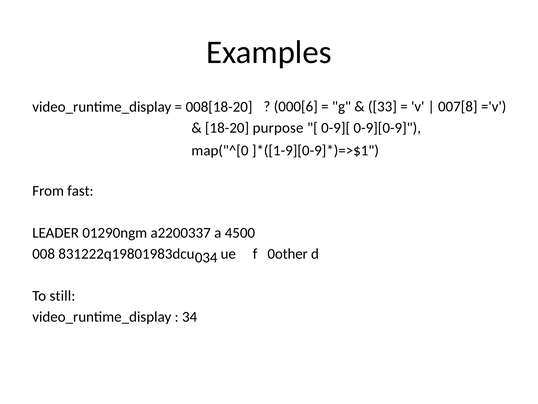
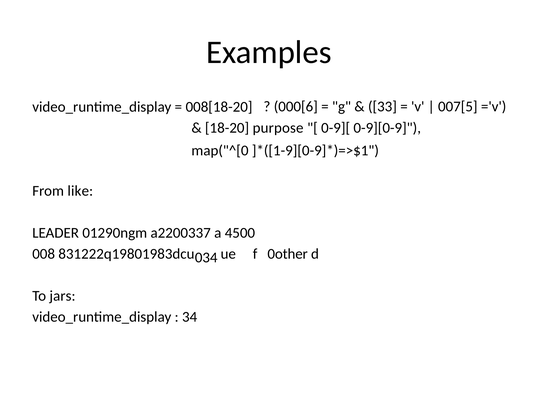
007[8: 007[8 -> 007[5 (458, 106)
fast: fast -> like (80, 191)
still: still -> jars (62, 295)
